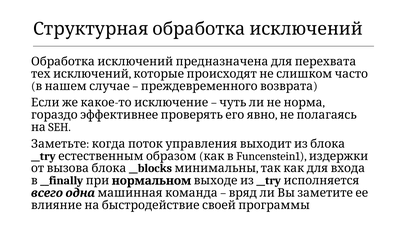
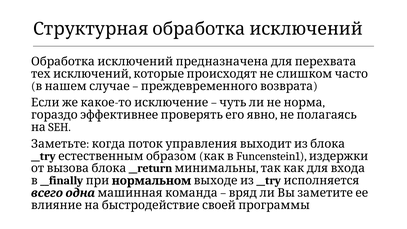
__blocks: __blocks -> __return (150, 168)
